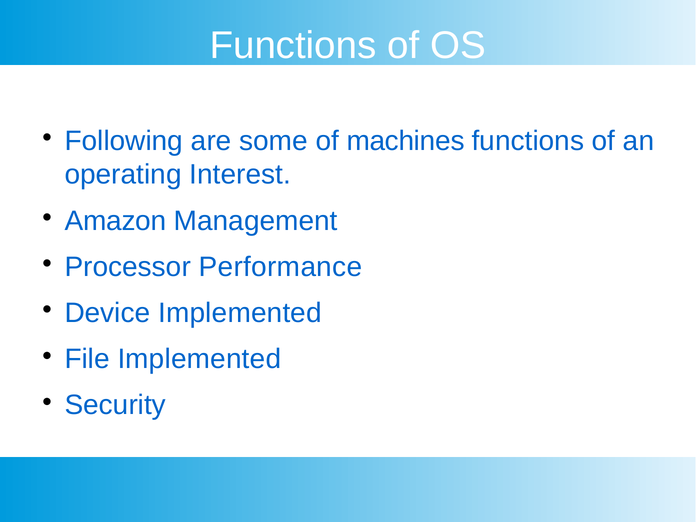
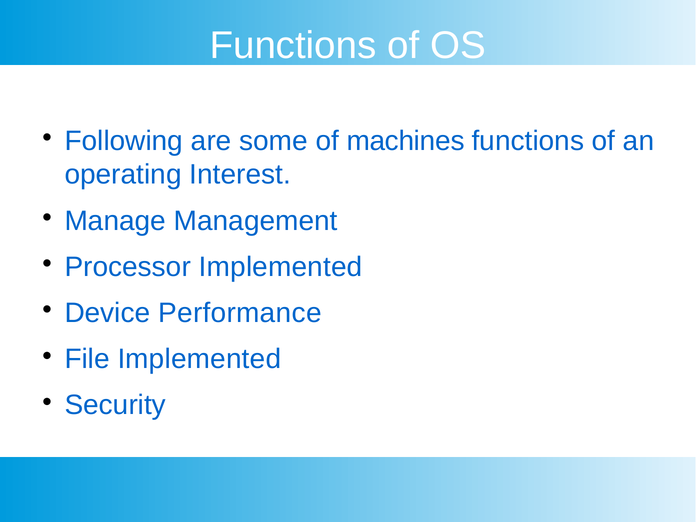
Amazon: Amazon -> Manage (115, 221)
Processor Performance: Performance -> Implemented (281, 267)
Device Implemented: Implemented -> Performance (240, 313)
